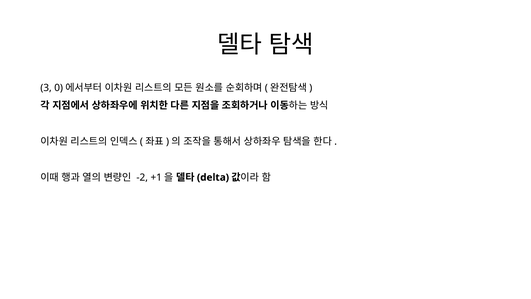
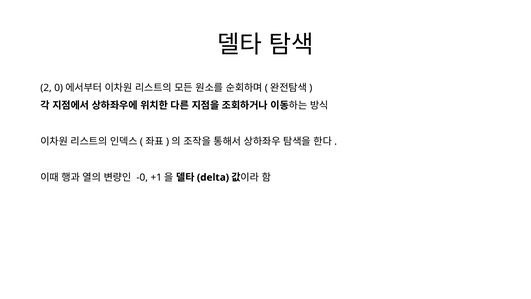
3: 3 -> 2 (46, 88)
-2: -2 -> -0 (142, 177)
